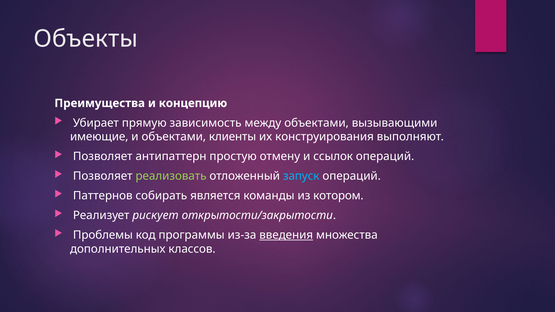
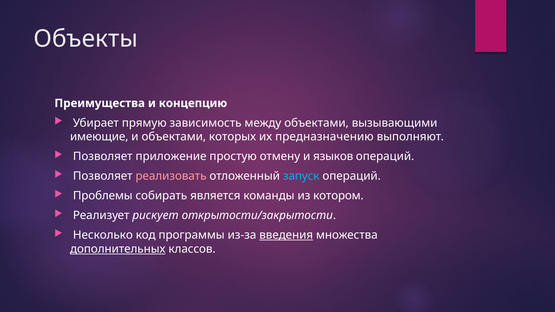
клиенты: клиенты -> которых (233, 137)
конструирования: конструирования -> предназначению (324, 137)
антипаттерн: антипаттерн -> приложение (171, 157)
ссылок: ссылок -> языков (333, 157)
реализовать colour: light green -> pink (171, 176)
Паттернов: Паттернов -> Проблемы (103, 196)
Проблемы: Проблемы -> Несколько (103, 235)
дополнительных underline: none -> present (118, 249)
